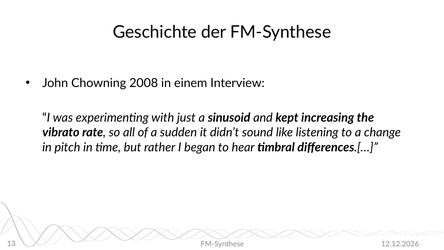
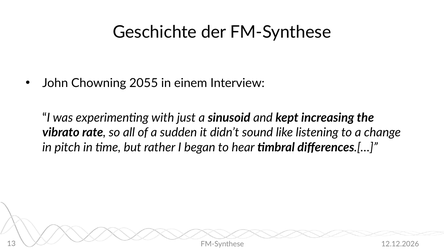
2008: 2008 -> 2055 (144, 83)
